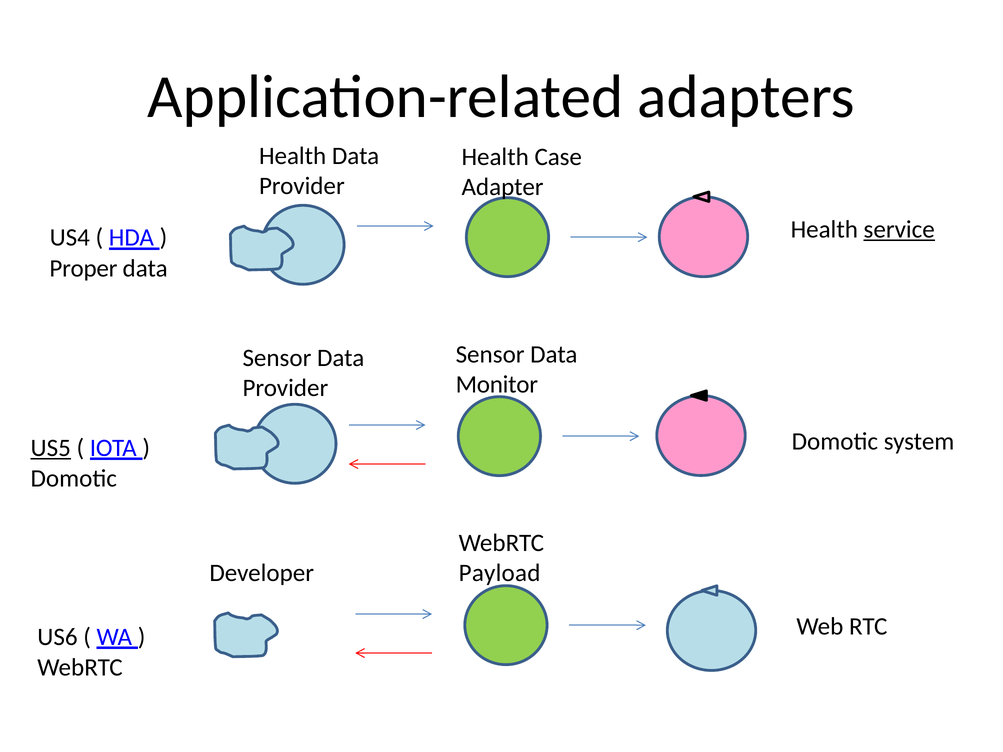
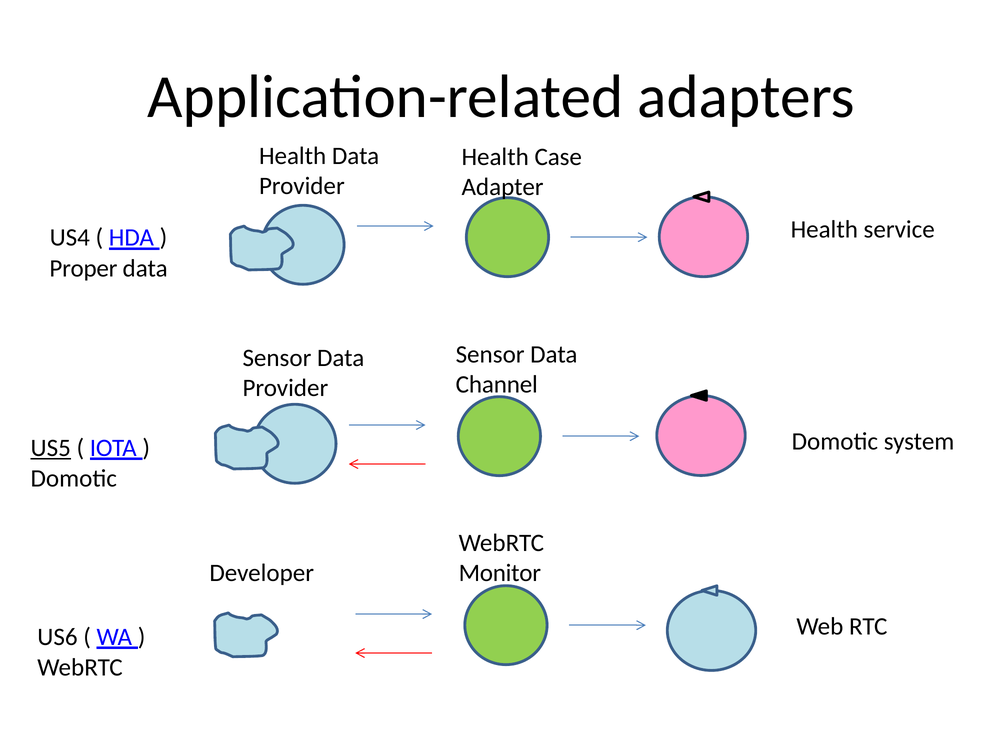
service underline: present -> none (899, 230)
Monitor: Monitor -> Channel (497, 385)
Payload: Payload -> Monitor (500, 573)
